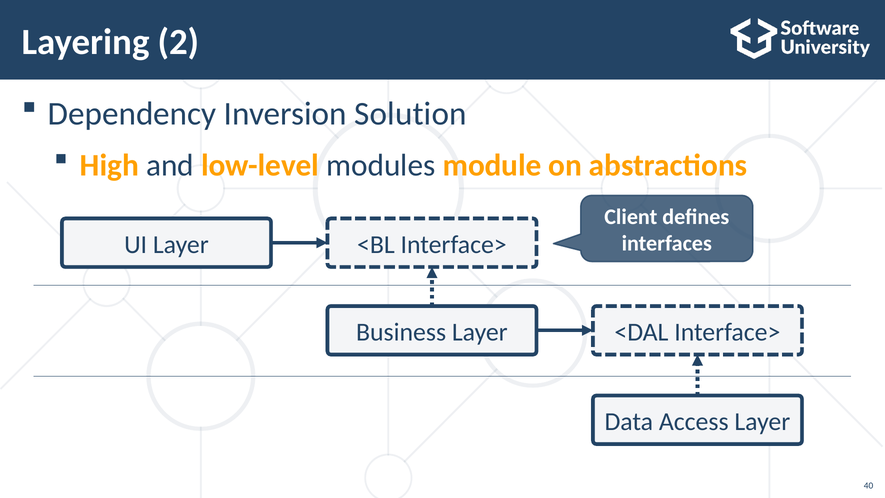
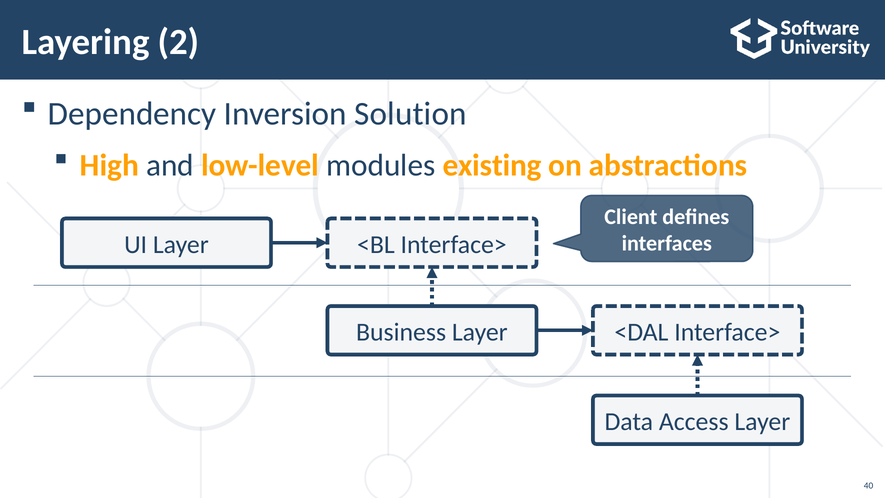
module: module -> existing (492, 165)
